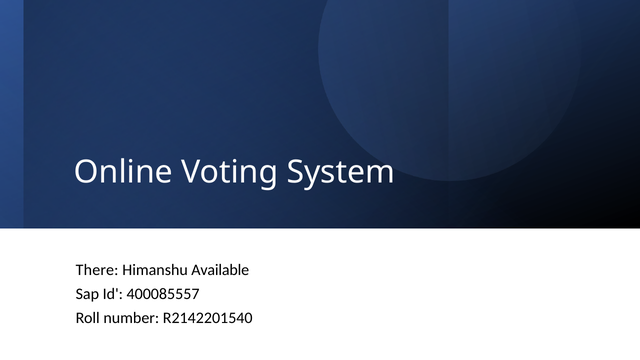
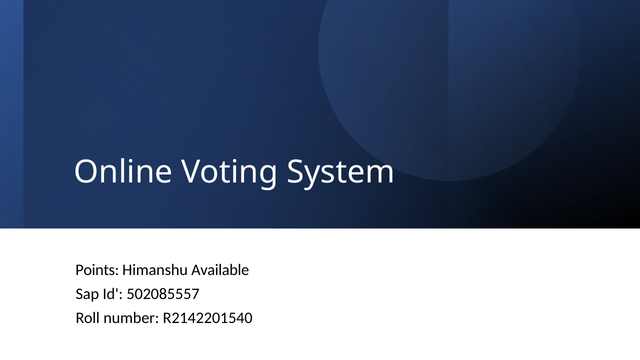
There: There -> Points (97, 270)
400085557: 400085557 -> 502085557 (163, 294)
